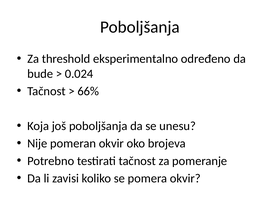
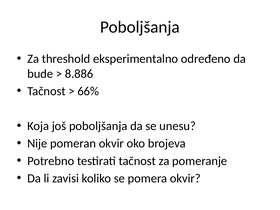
0.024: 0.024 -> 8.886 (79, 74)
